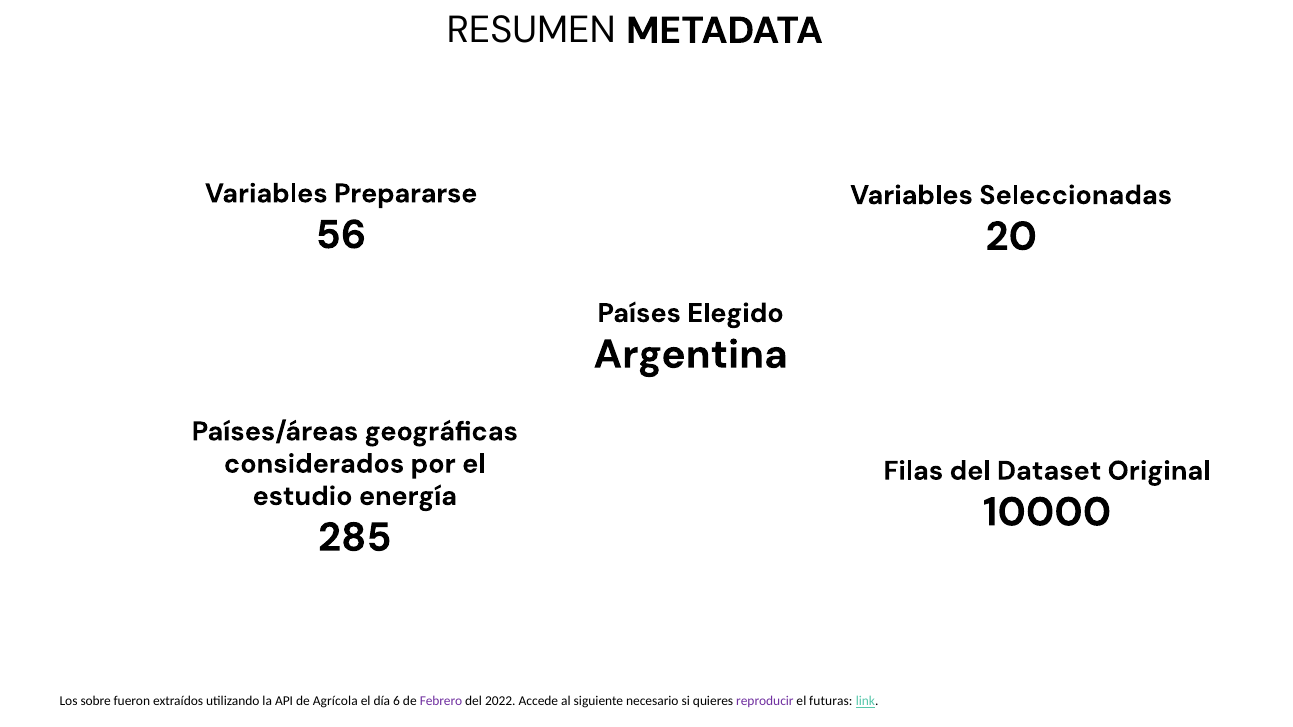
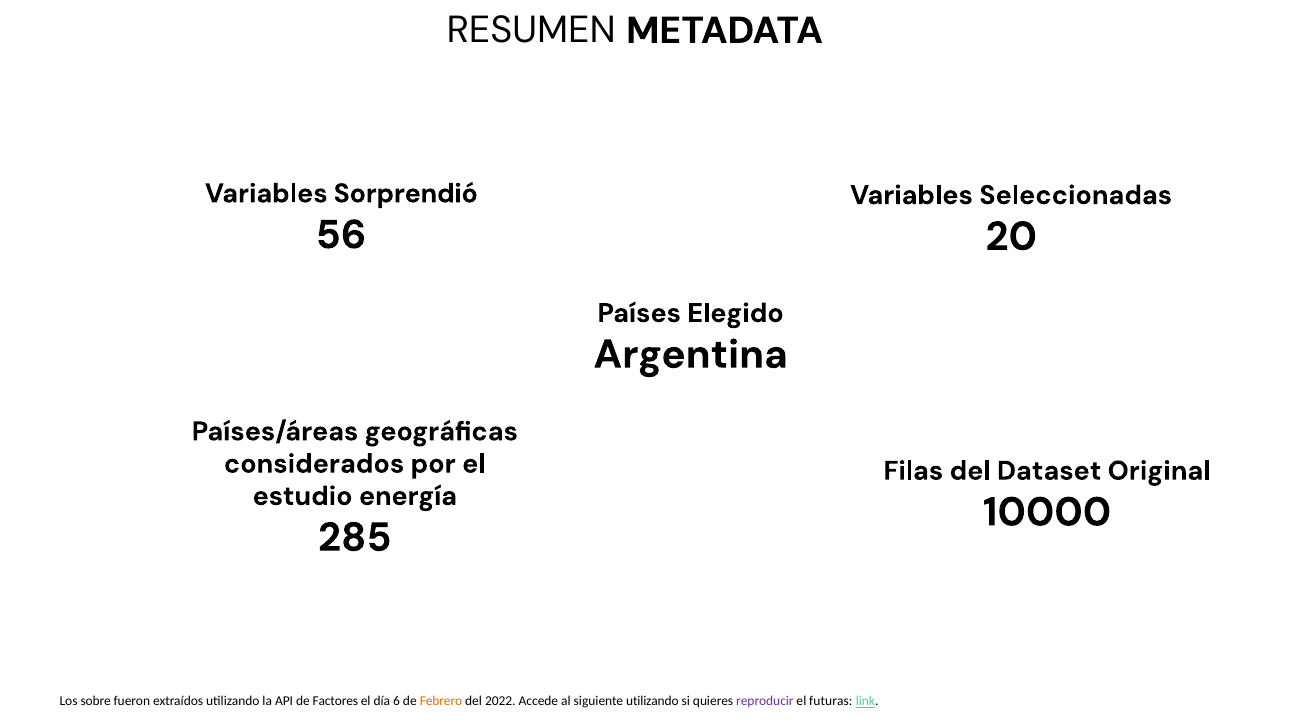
Prepararse: Prepararse -> Sorprendió (406, 193)
Agrícola: Agrícola -> Factores (335, 702)
Febrero colour: purple -> orange (441, 702)
siguiente necesario: necesario -> utilizando (652, 702)
